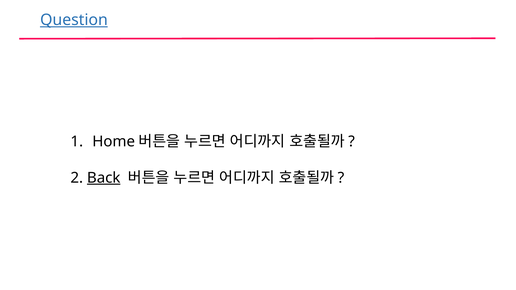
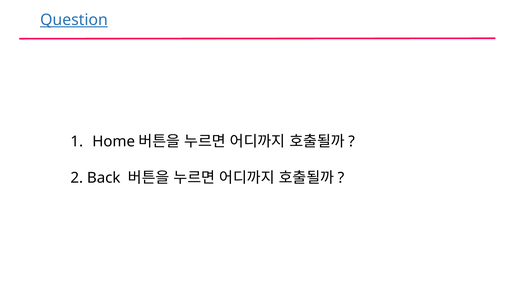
Back underline: present -> none (104, 178)
